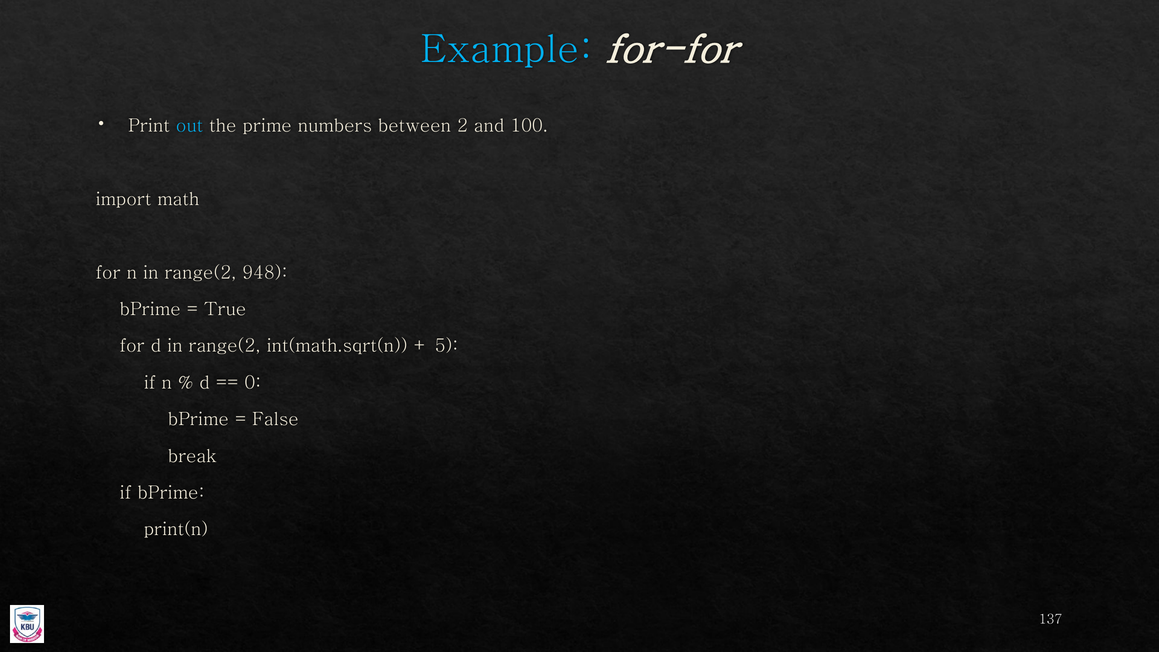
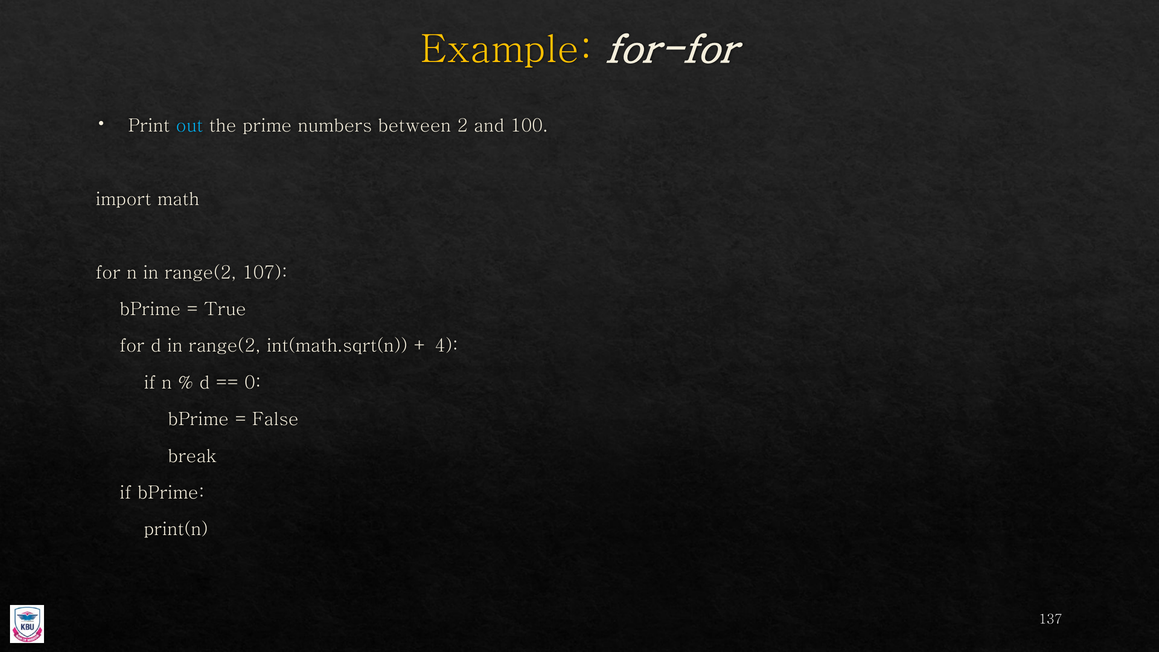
Example colour: light blue -> yellow (507, 49)
948: 948 -> 107 (265, 273)
5: 5 -> 4 (447, 346)
